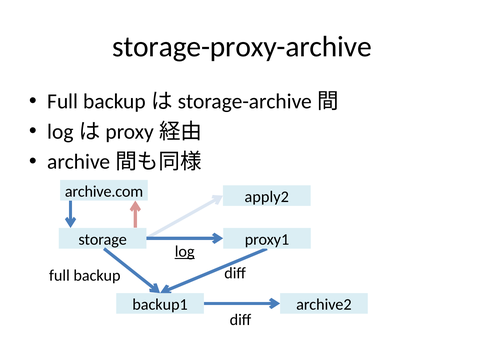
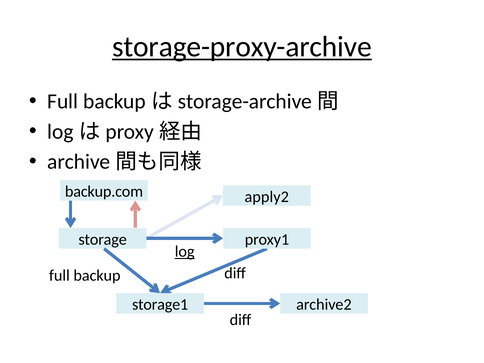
storage-proxy-archive underline: none -> present (242, 47)
archive.com: archive.com -> backup.com (104, 191)
backup1: backup1 -> storage1 (160, 305)
